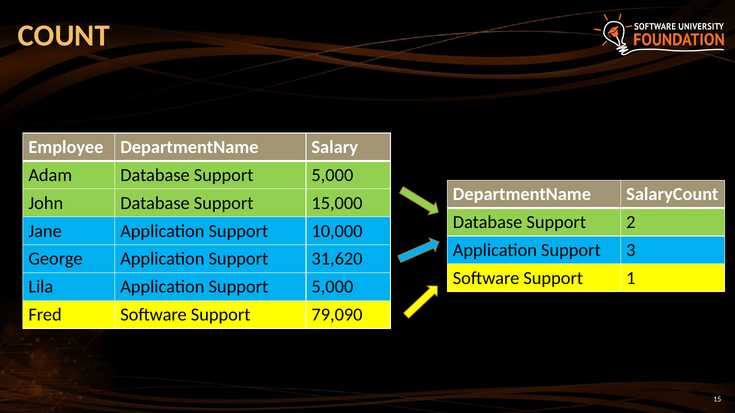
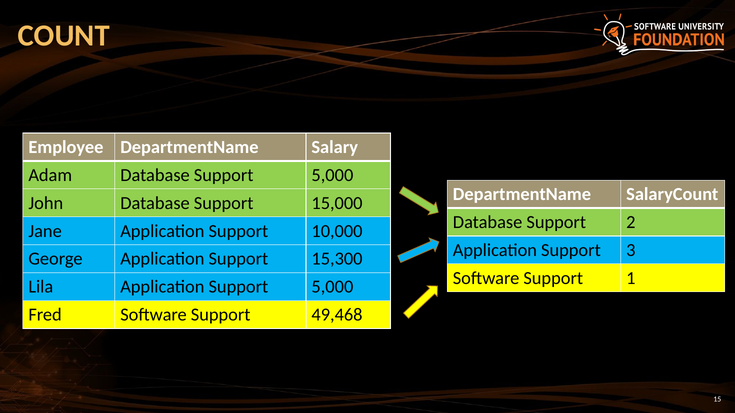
31,620: 31,620 -> 15,300 (337, 259)
79,090: 79,090 -> 49,468 (337, 315)
